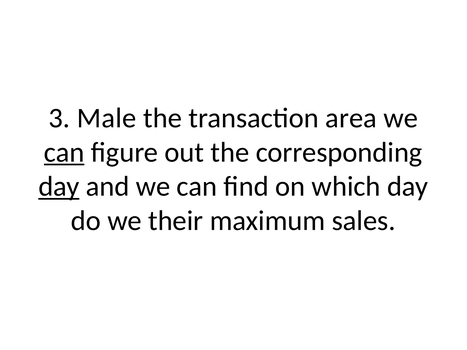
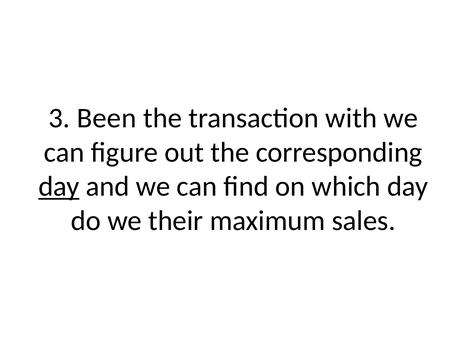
Male: Male -> Been (107, 118)
area: area -> with (351, 118)
can underline: present -> none (64, 152)
